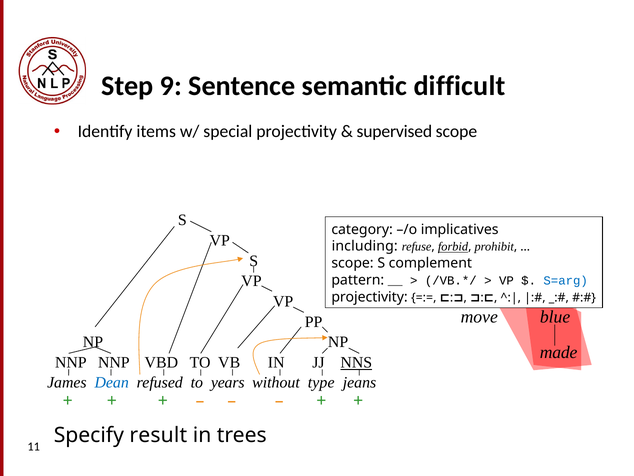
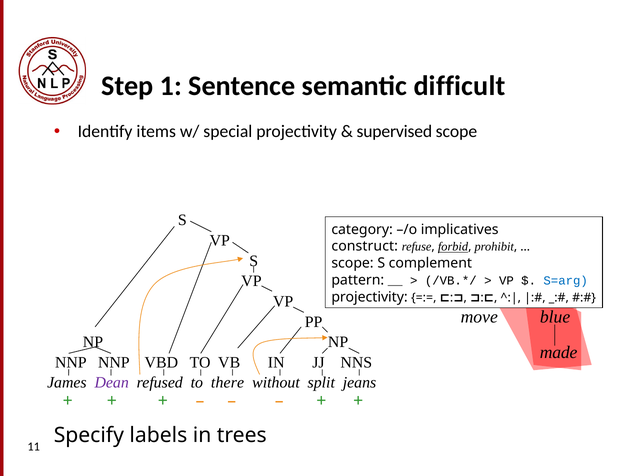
9: 9 -> 1 (171, 86)
including: including -> construct (365, 246)
NNS underline: present -> none (356, 362)
Dean colour: blue -> purple (112, 382)
years: years -> there (228, 382)
type: type -> split (321, 382)
result: result -> labels (158, 435)
